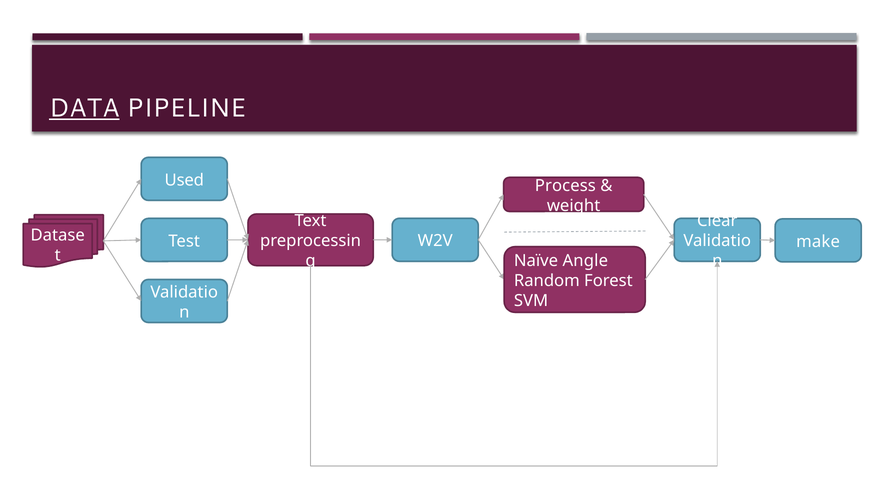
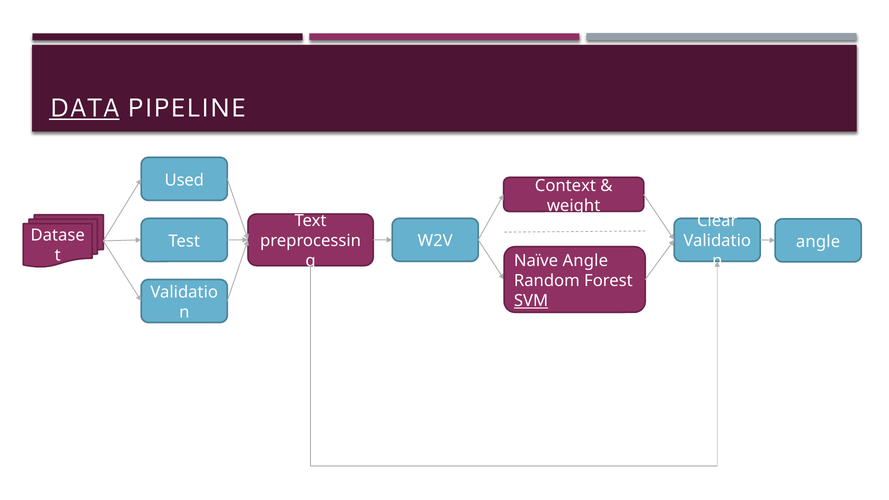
Process: Process -> Context (565, 186)
make: make -> angle (818, 242)
SVM underline: none -> present (531, 301)
